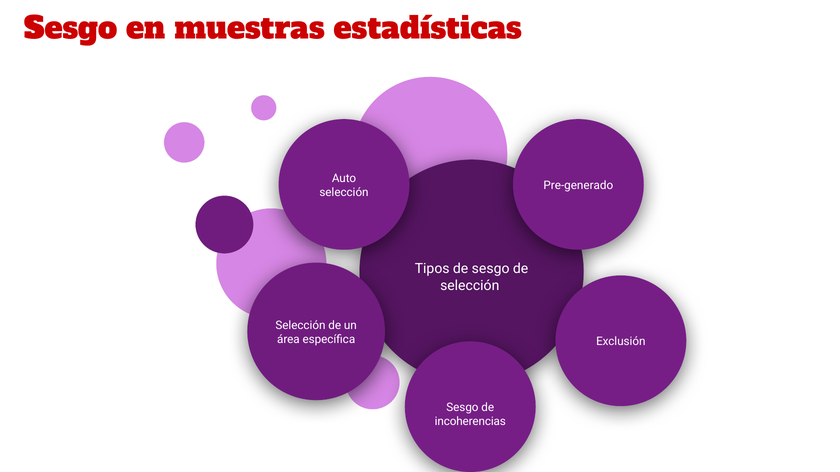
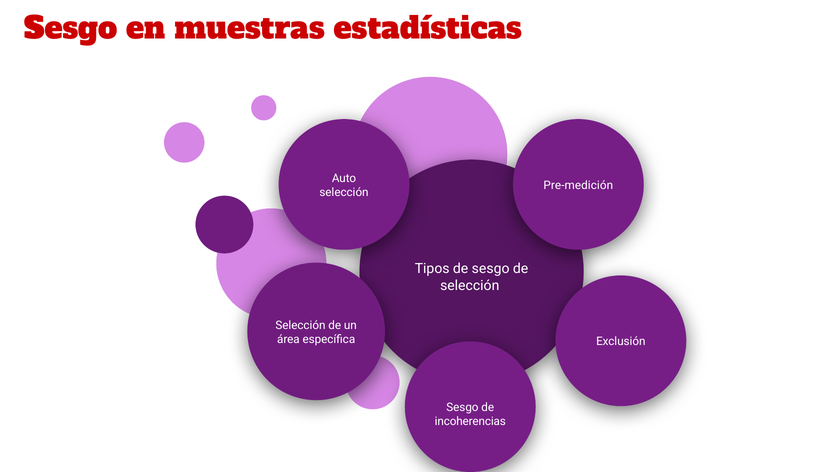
Pre-generado: Pre-generado -> Pre-medición (578, 185)
